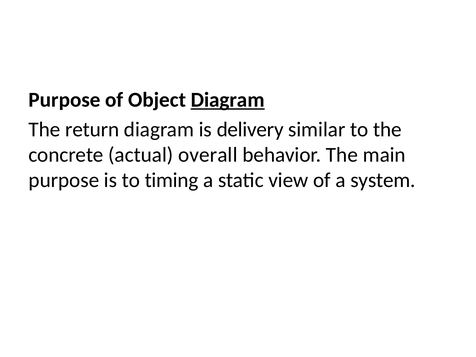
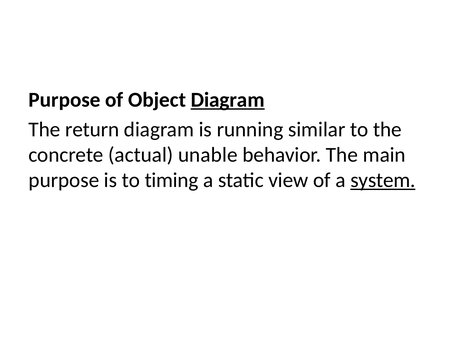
delivery: delivery -> running (250, 129)
overall: overall -> unable (208, 155)
system underline: none -> present (383, 180)
